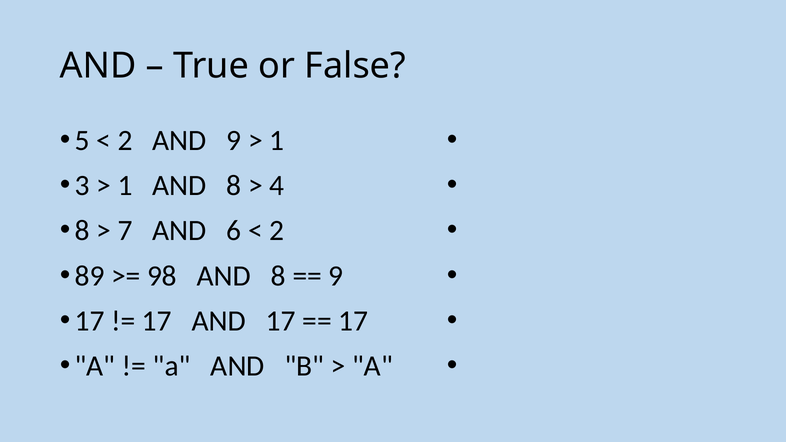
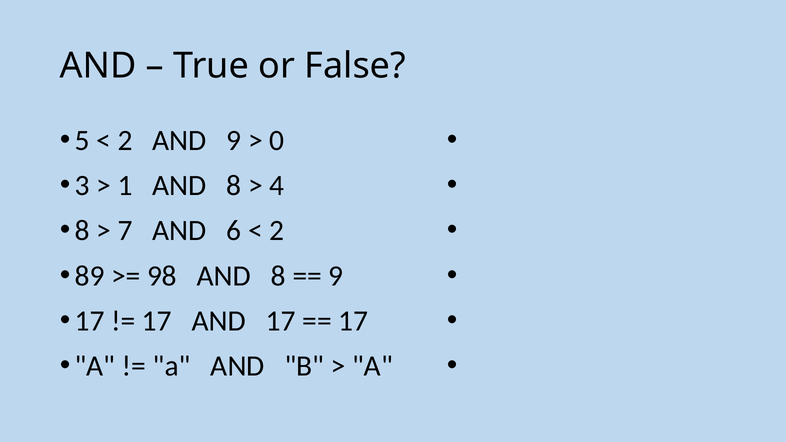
1: 1 -> 0 (277, 140)
